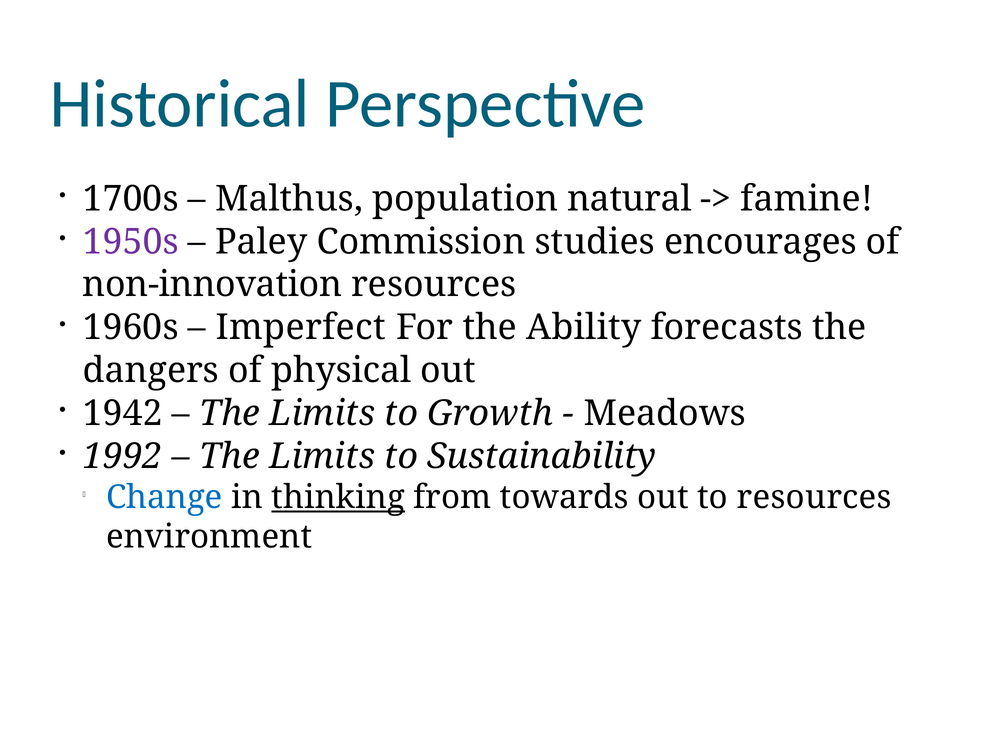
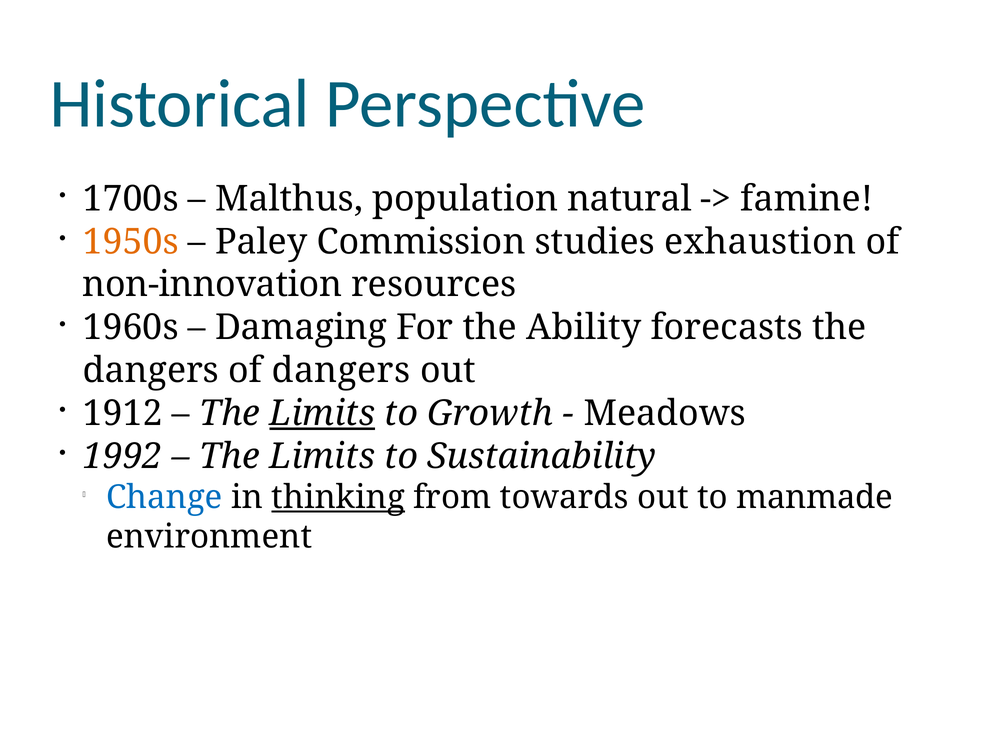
1950s colour: purple -> orange (131, 242)
encourages: encourages -> exhaustion (760, 242)
Imperfect: Imperfect -> Damaging (301, 327)
of physical: physical -> dangers (341, 370)
1942: 1942 -> 1912 (123, 413)
Limits underline: none -> present (322, 413)
to resources: resources -> manmade (815, 497)
